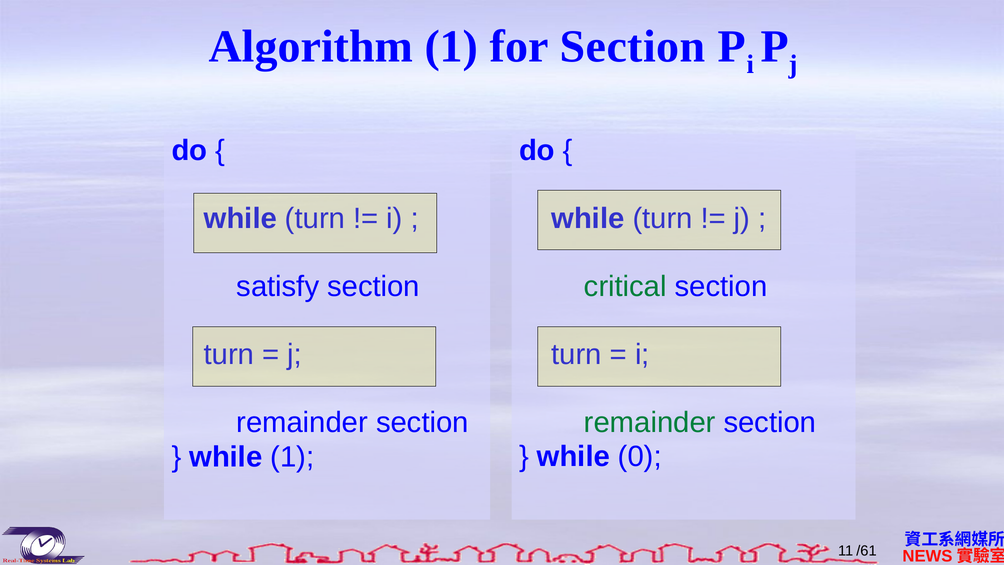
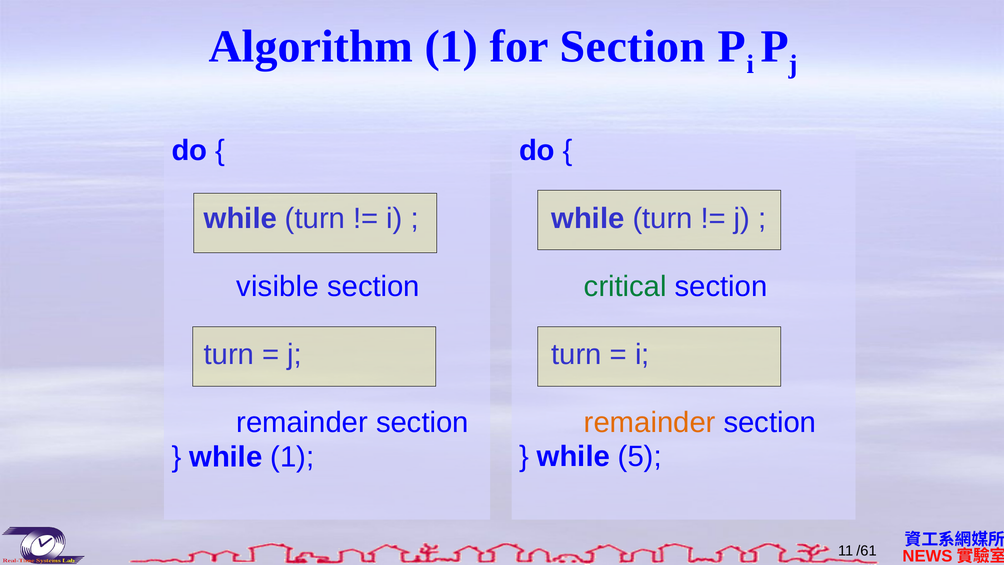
satisfy: satisfy -> visible (278, 287)
remainder colour: green -> orange (650, 423)
0: 0 -> 5 (640, 457)
